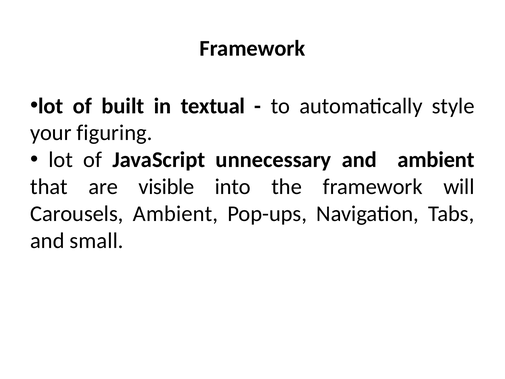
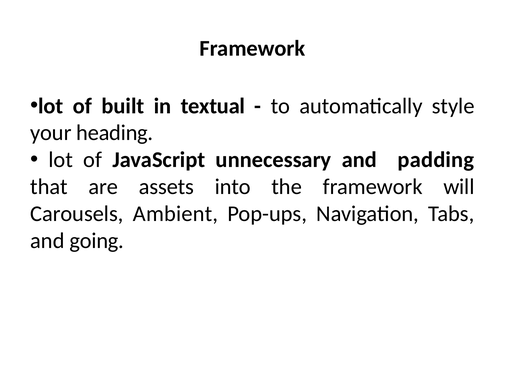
figuring: figuring -> heading (115, 133)
and ambient: ambient -> padding (436, 160)
visible: visible -> assets (166, 187)
small: small -> going (97, 241)
